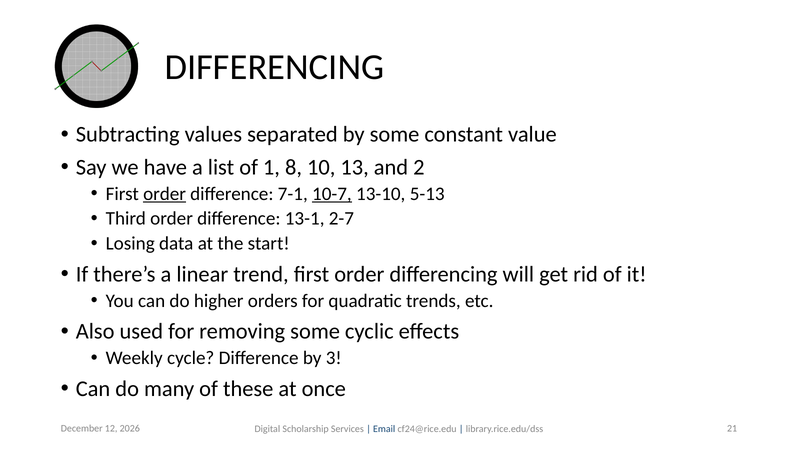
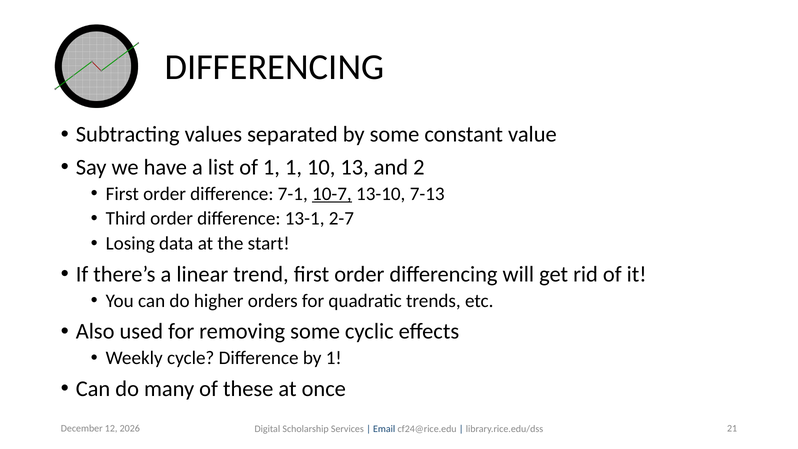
1 8: 8 -> 1 (293, 167)
order underline: present -> none (165, 194)
5-13: 5-13 -> 7-13 (427, 194)
by 3: 3 -> 1 (334, 358)
